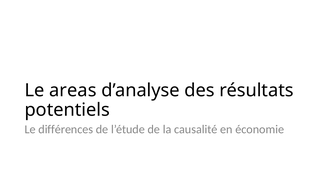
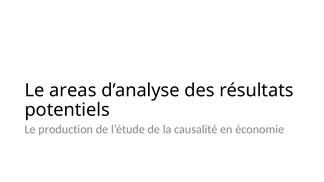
différences: différences -> production (66, 130)
